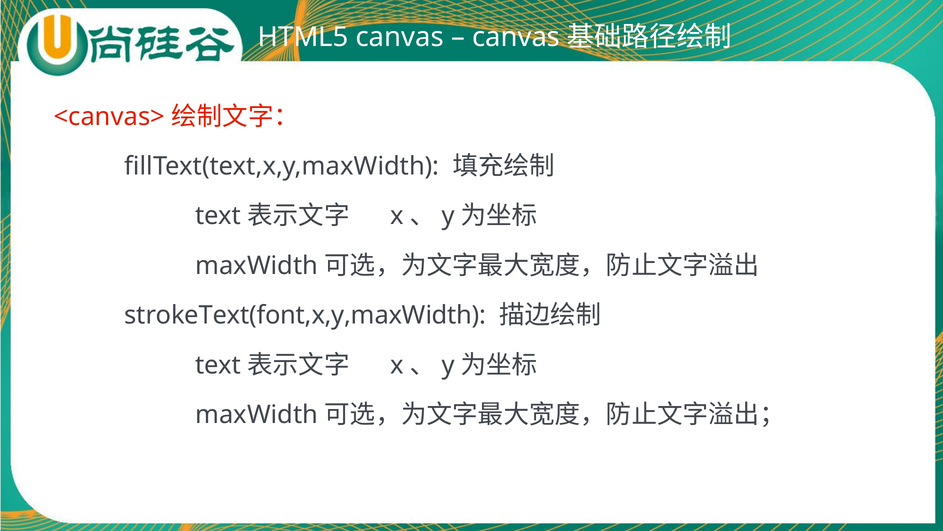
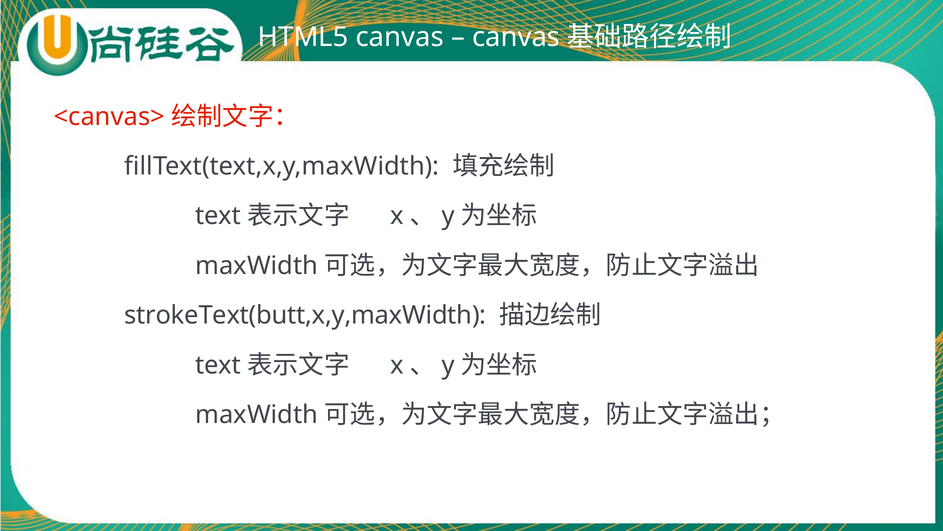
strokeText(font,x,y,maxWidth: strokeText(font,x,y,maxWidth -> strokeText(butt,x,y,maxWidth (305, 315)
